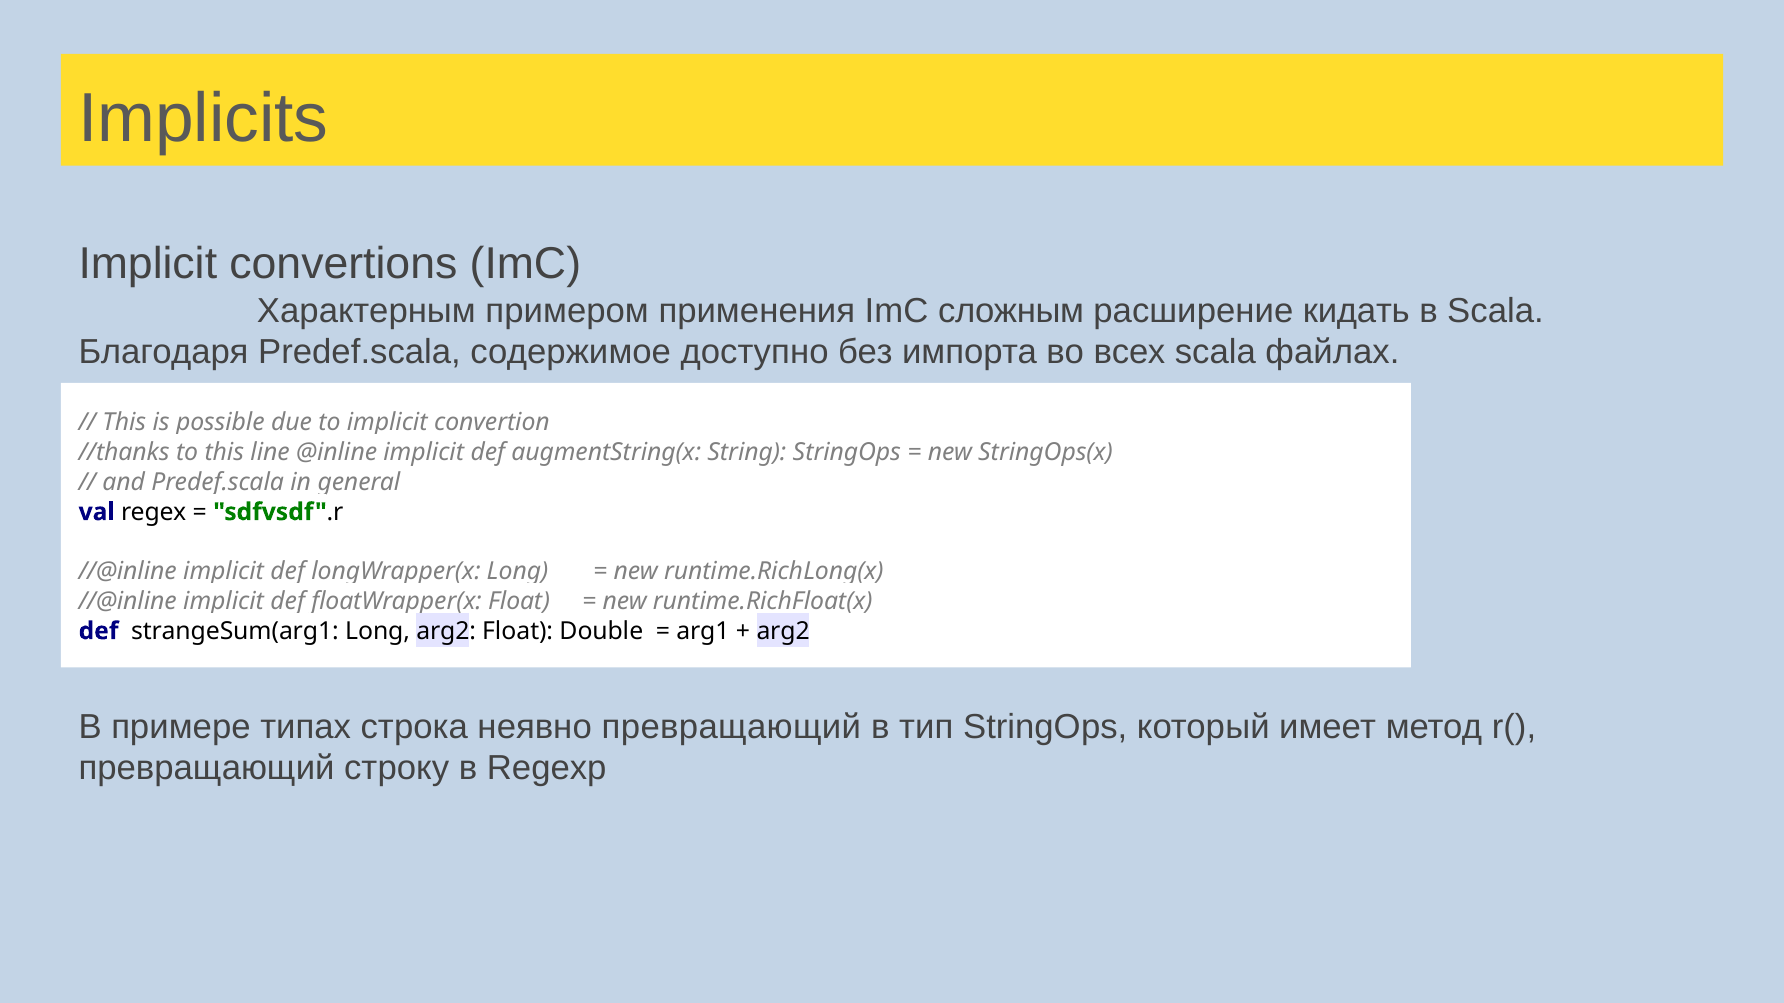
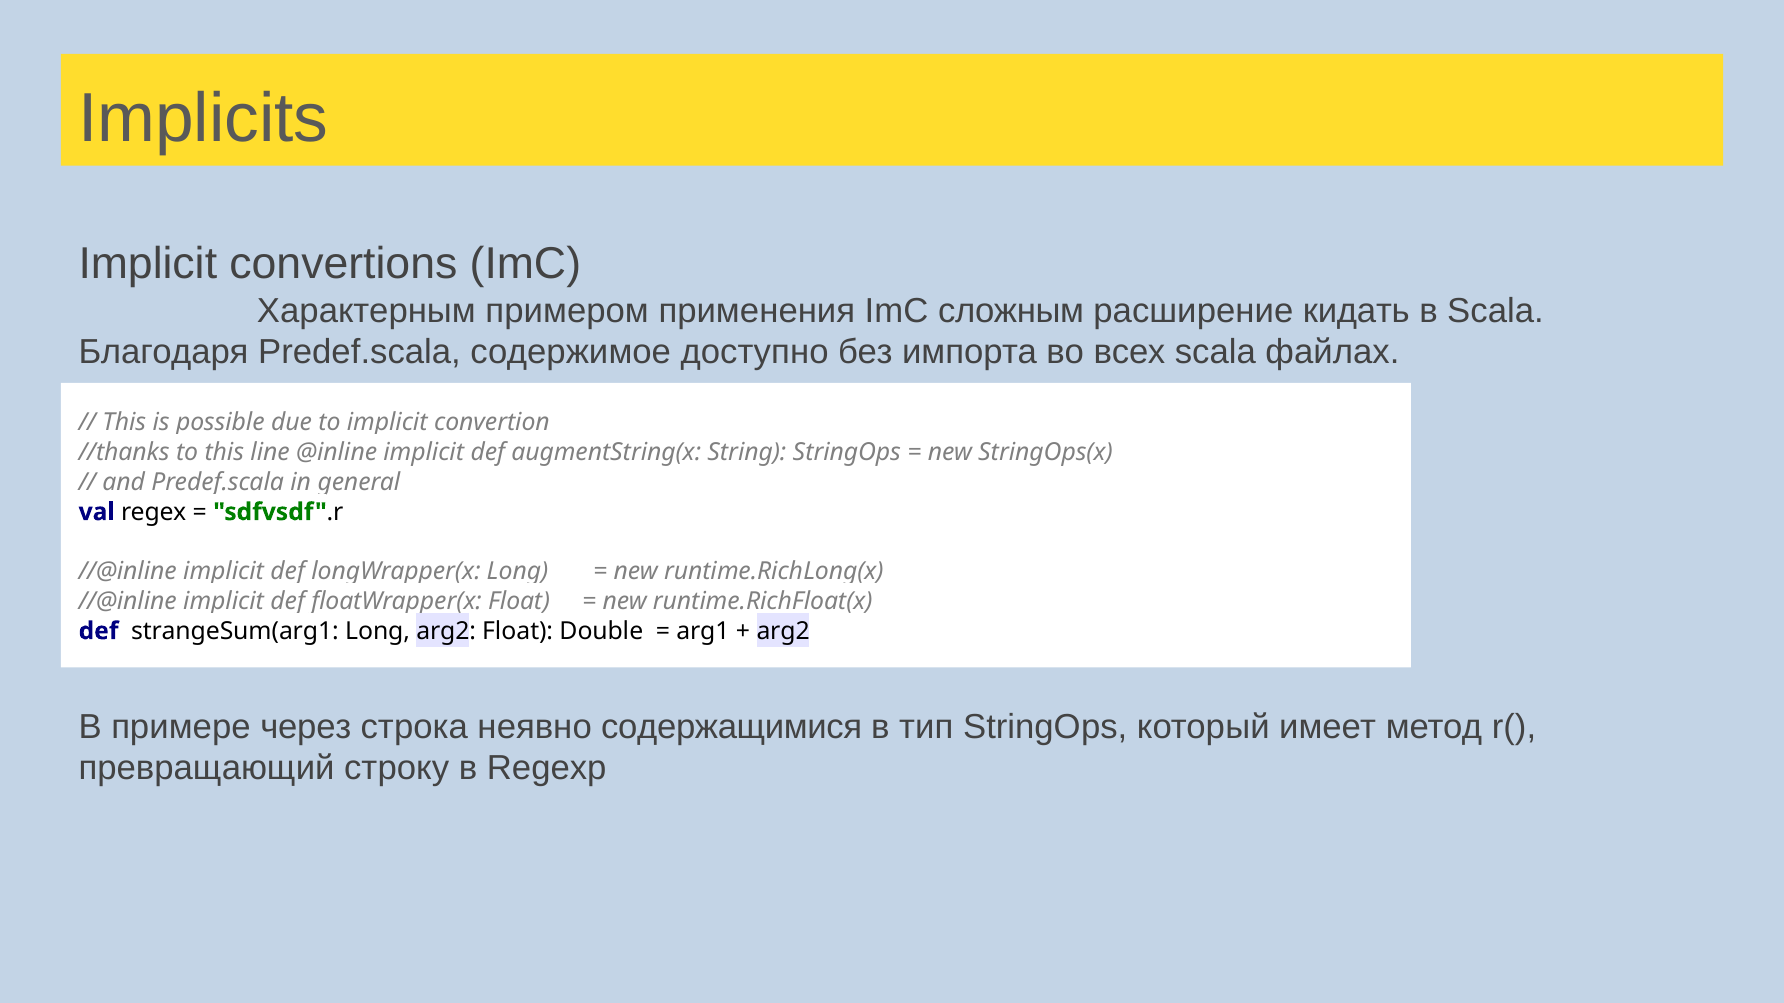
типах: типах -> через (306, 727)
неявно превращающий: превращающий -> содержащимися (732, 727)
